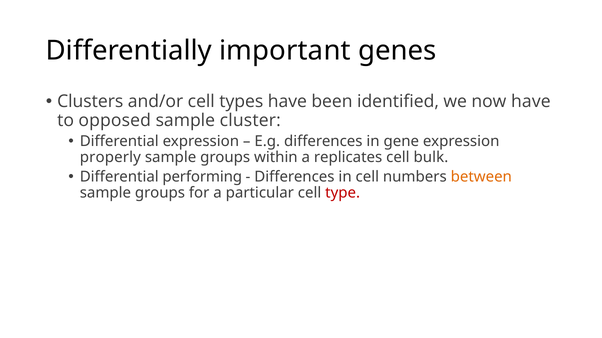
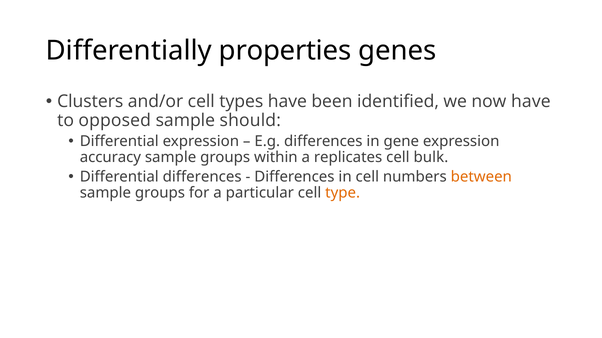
important: important -> properties (285, 51)
cluster: cluster -> should (250, 121)
properly: properly -> accuracy (110, 158)
Differential performing: performing -> differences (202, 177)
type colour: red -> orange (343, 193)
